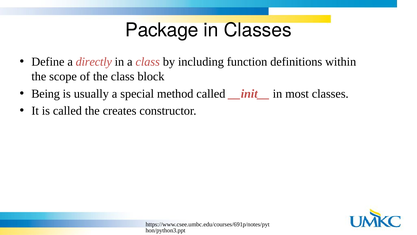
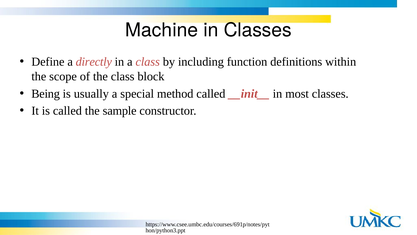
Package: Package -> Machine (162, 30)
creates: creates -> sample (120, 111)
